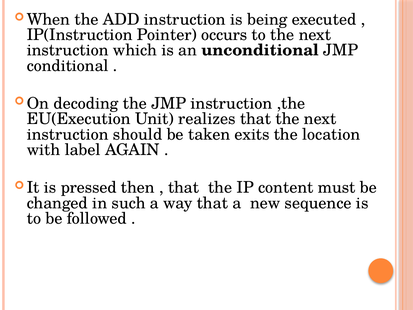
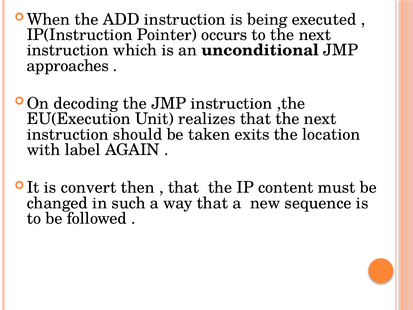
conditional: conditional -> approaches (68, 66)
pressed: pressed -> convert (89, 187)
